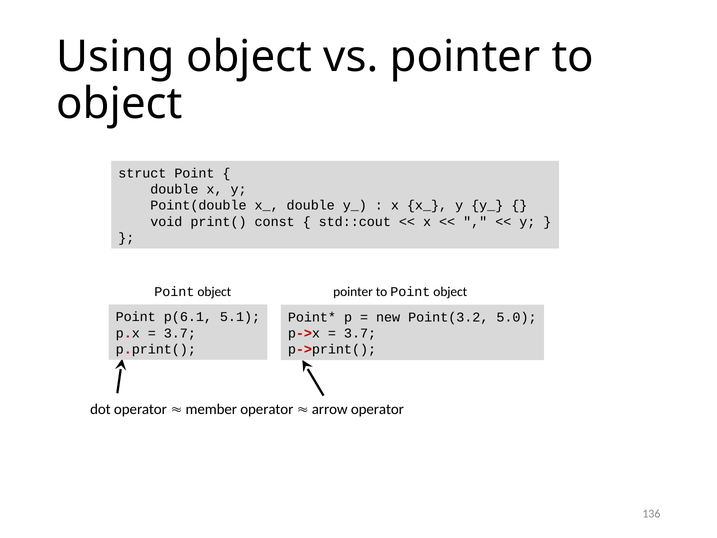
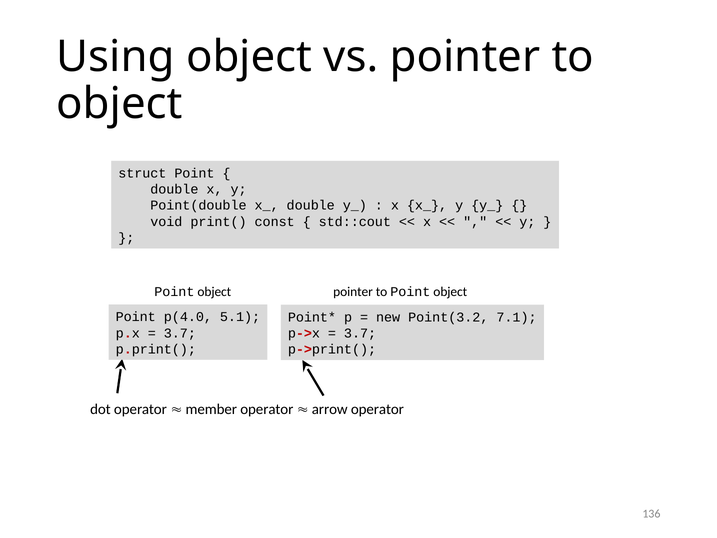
p(6.1: p(6.1 -> p(4.0 (188, 317)
5.0: 5.0 -> 7.1 (517, 317)
